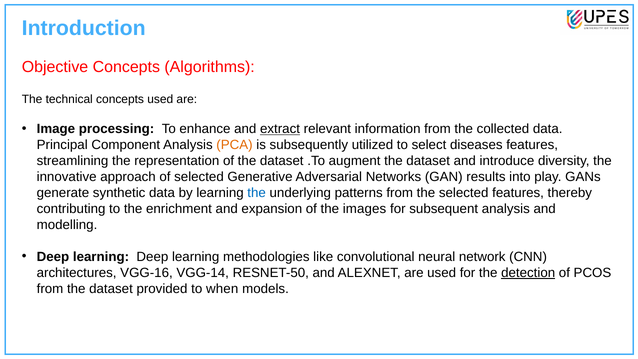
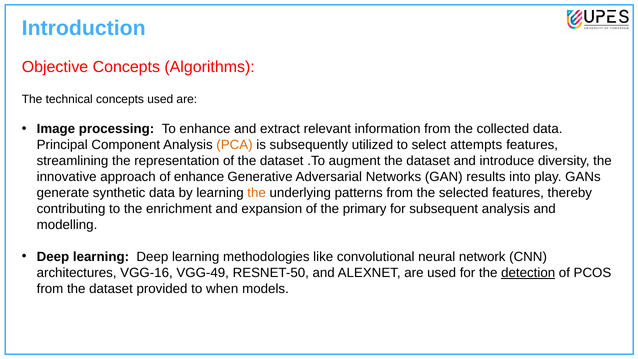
extract underline: present -> none (280, 129)
diseases: diseases -> attempts (476, 145)
of selected: selected -> enhance (199, 177)
the colour: blue -> orange (257, 193)
images: images -> primary (365, 209)
VGG-14: VGG-14 -> VGG-49 (203, 273)
